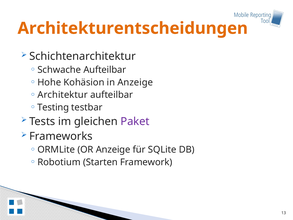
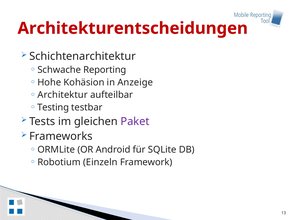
Architekturentscheidungen colour: orange -> red (133, 28)
Schwache Aufteilbar: Aufteilbar -> Reporting (105, 70)
OR Anzeige: Anzeige -> Android (113, 149)
Starten: Starten -> Einzeln (100, 162)
